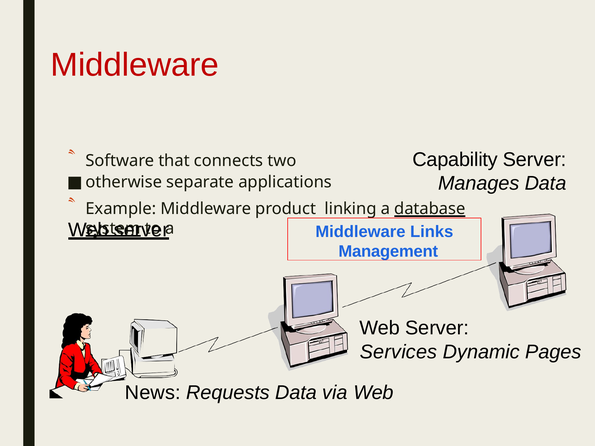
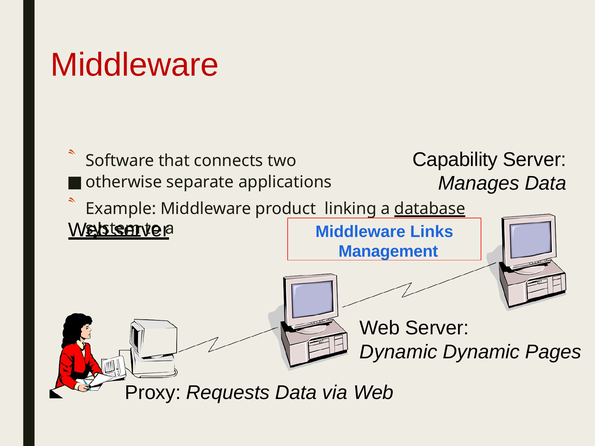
Services: Services -> Dynamic (399, 352)
News: News -> Proxy (153, 393)
